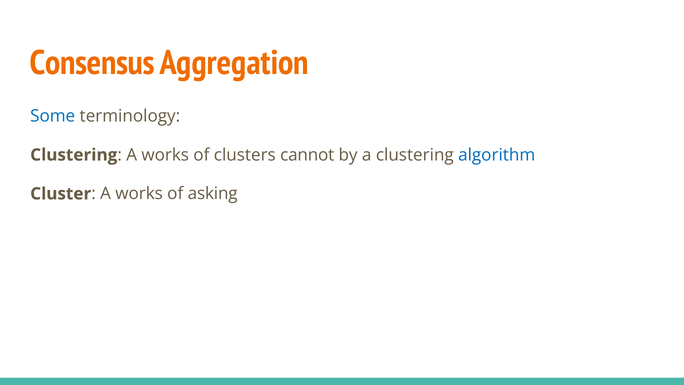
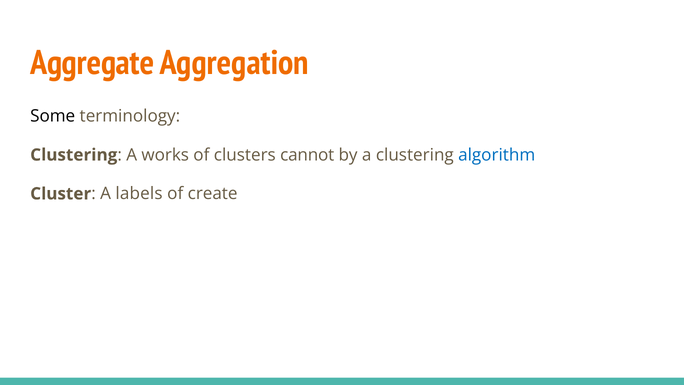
Consensus: Consensus -> Aggregate (92, 63)
Some colour: blue -> black (53, 116)
Cluster A works: works -> labels (139, 194)
asking: asking -> create (213, 194)
